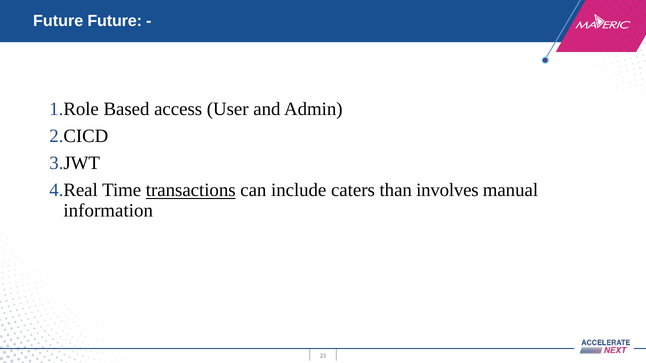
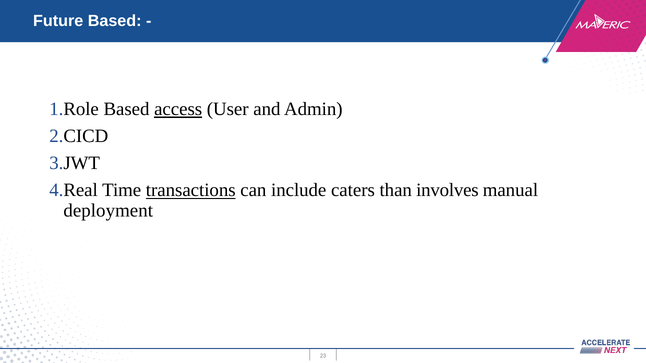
Future Future: Future -> Based (115, 21)
access underline: none -> present (178, 109)
information: information -> deployment (108, 211)
